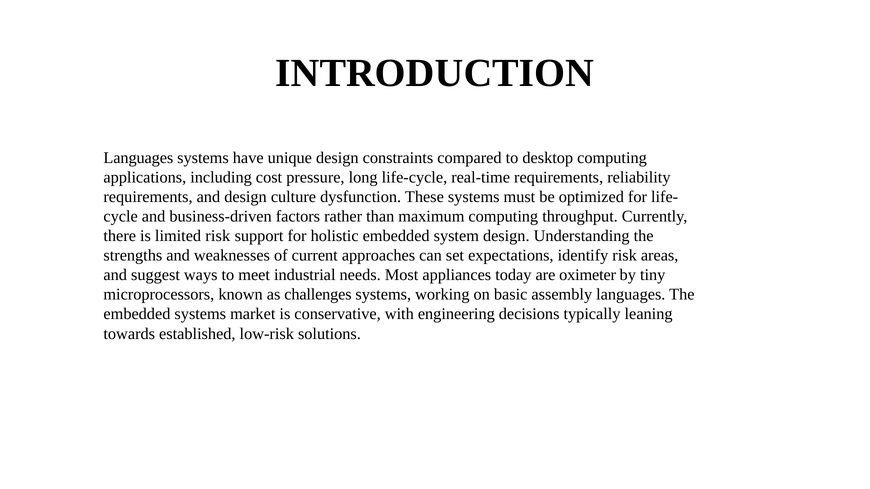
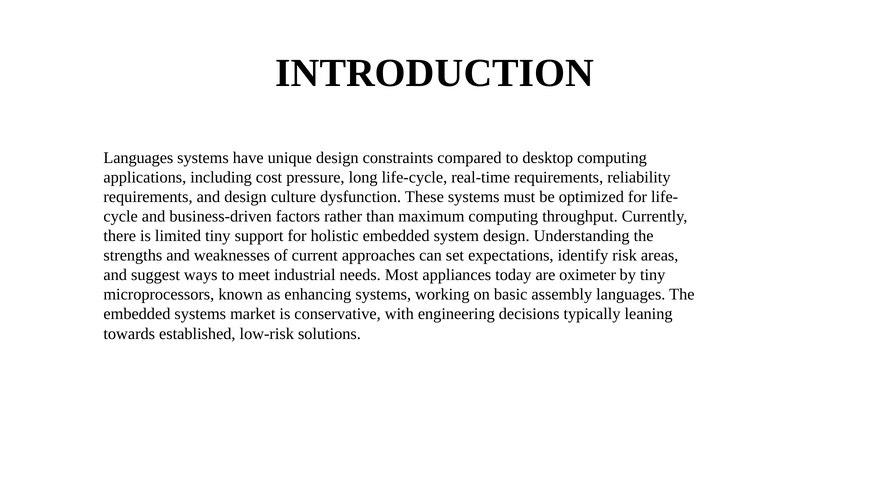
limited risk: risk -> tiny (218, 236)
challenges: challenges -> enhancing (318, 295)
